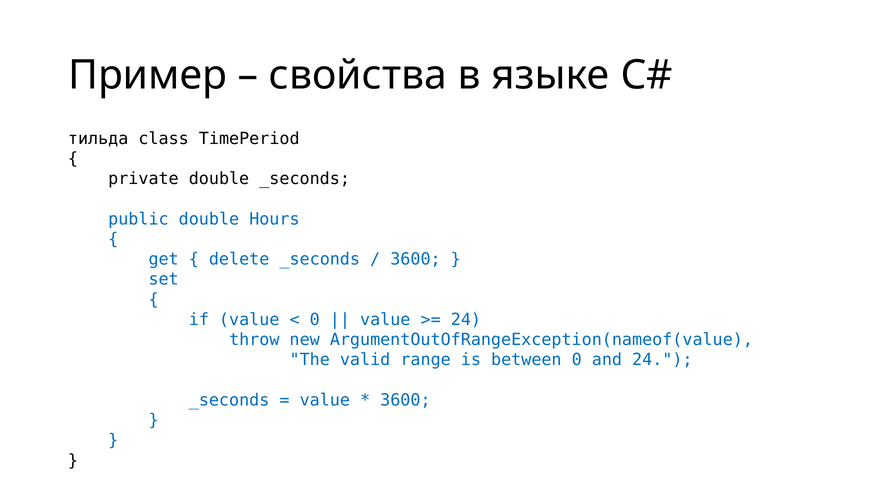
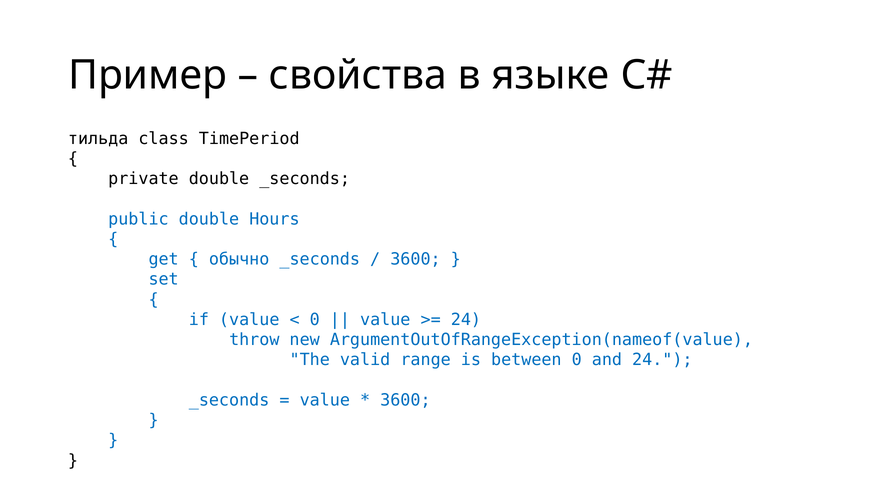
delete: delete -> обычно (239, 259)
